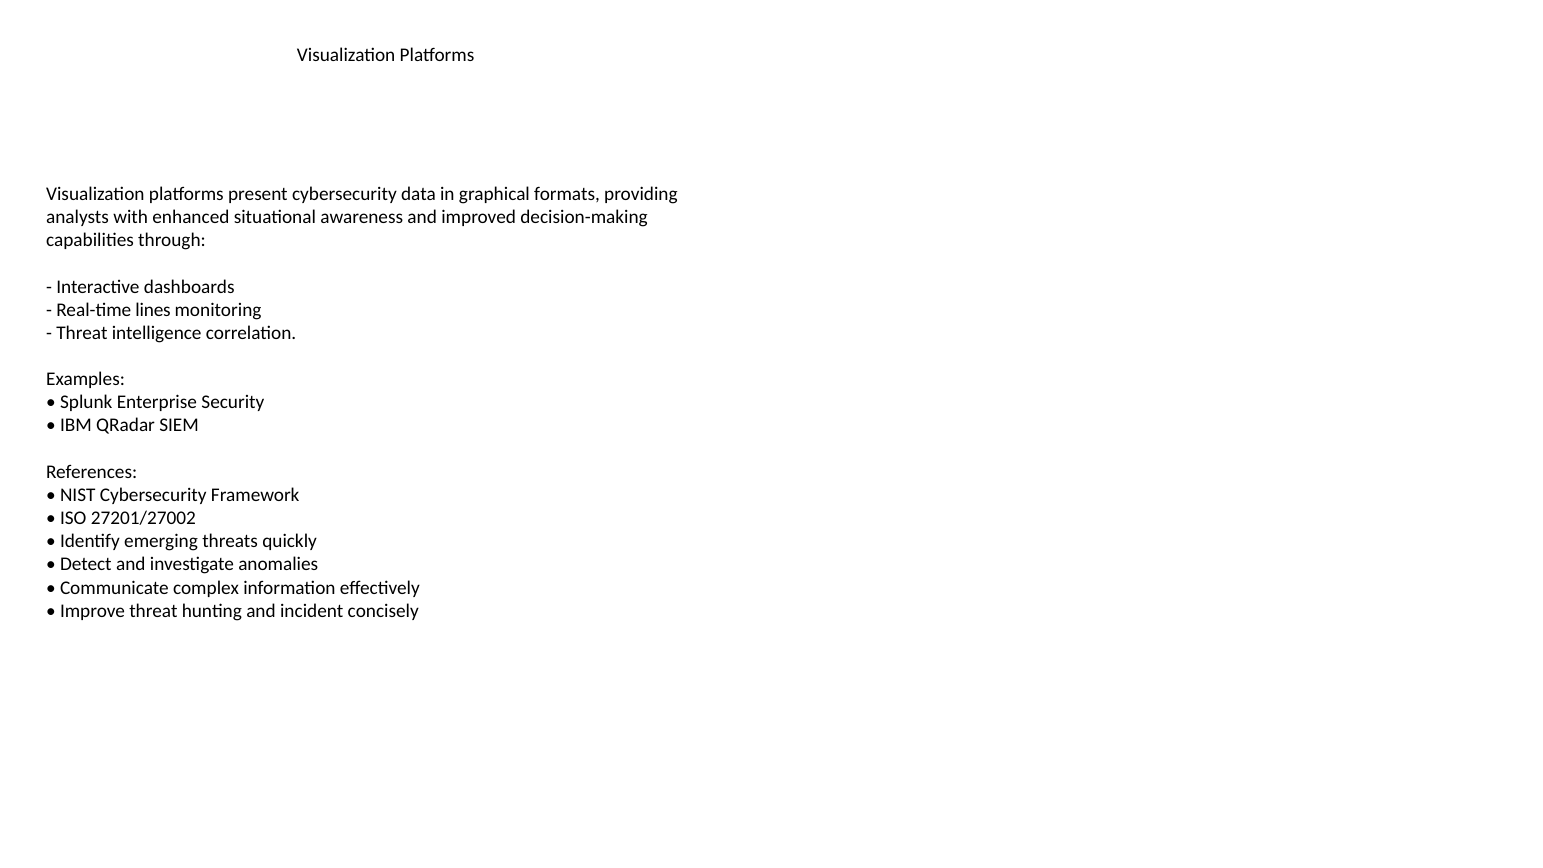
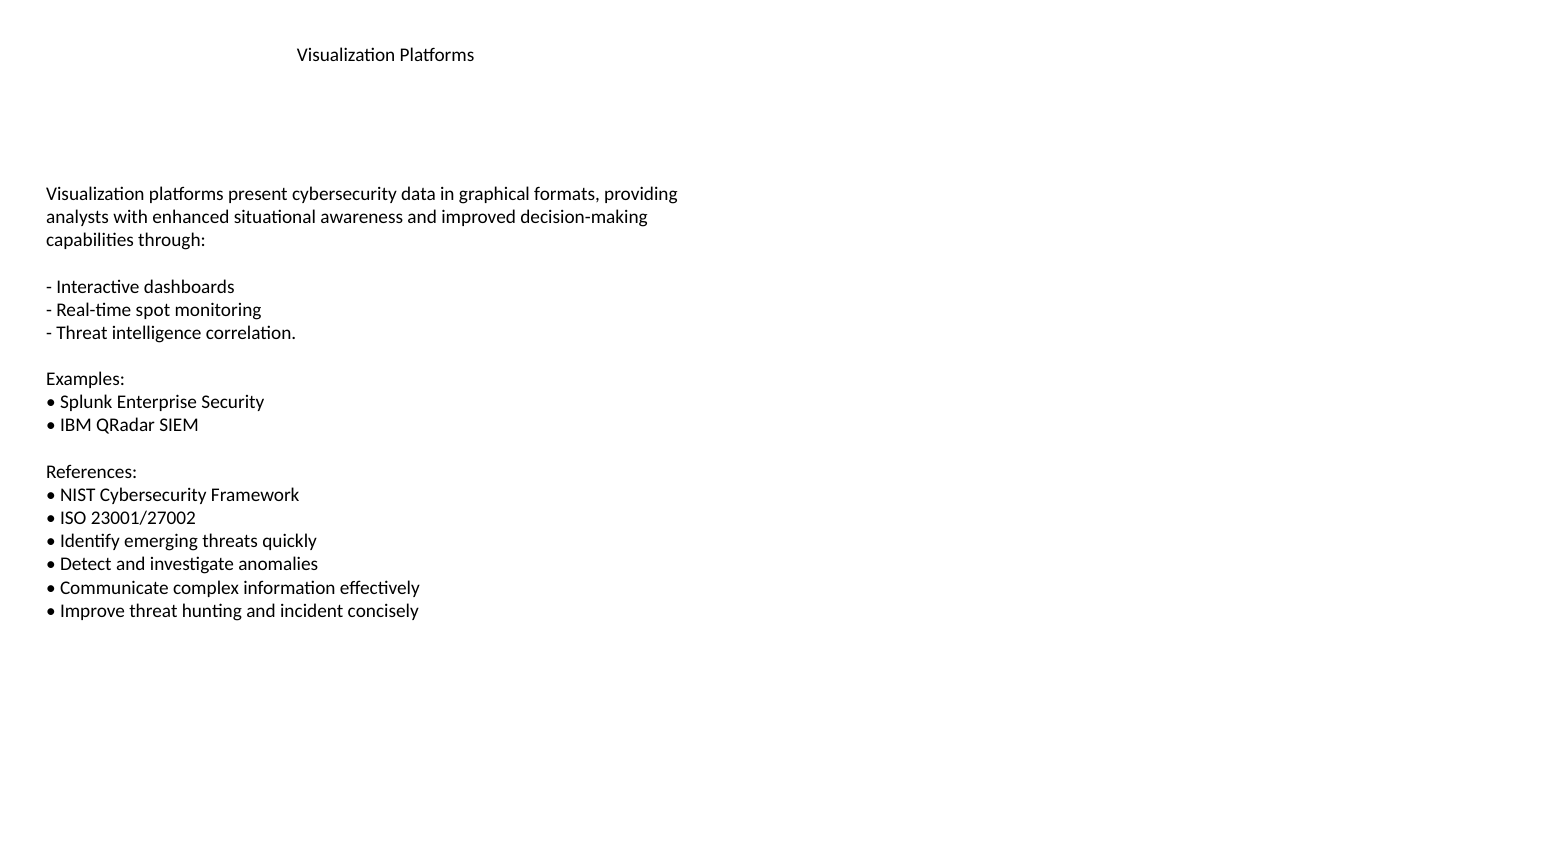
lines: lines -> spot (153, 310)
27201/27002: 27201/27002 -> 23001/27002 (143, 518)
